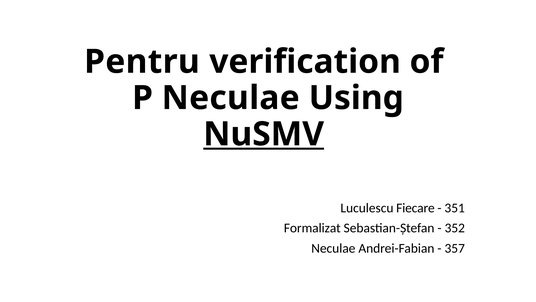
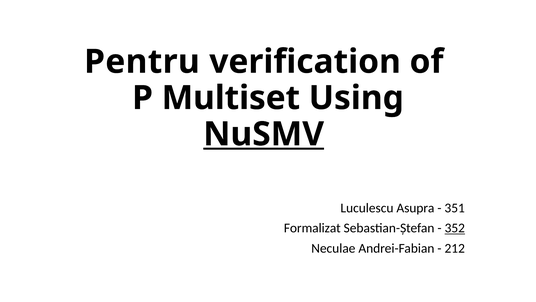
P Neculae: Neculae -> Multiset (231, 98)
Fiecare: Fiecare -> Asupra (415, 208)
352 underline: none -> present (455, 228)
357: 357 -> 212 (455, 248)
